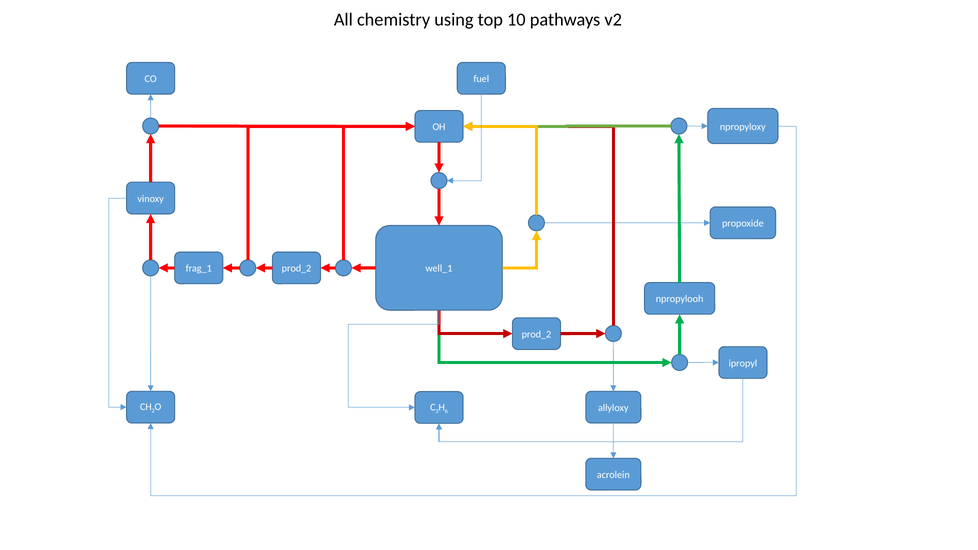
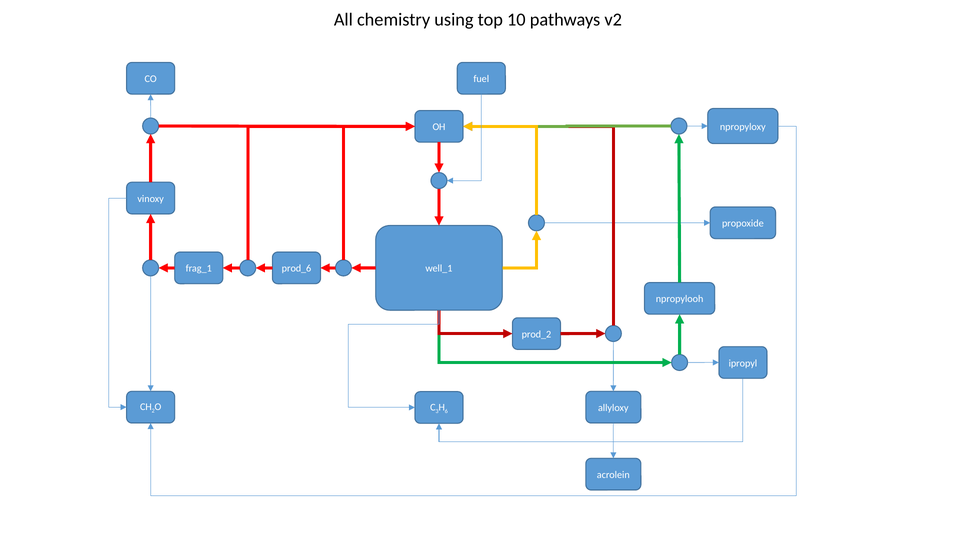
prod_2: prod_2 -> prod_6 (296, 269)
